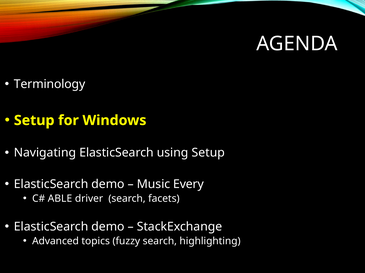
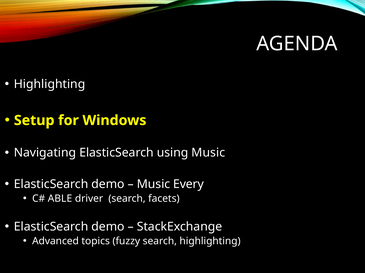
Terminology: Terminology -> Highlighting (50, 84)
using Setup: Setup -> Music (208, 153)
